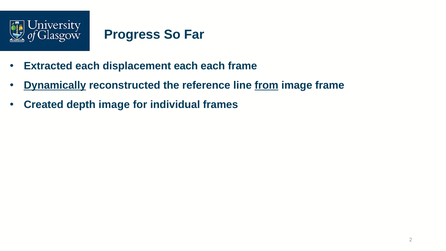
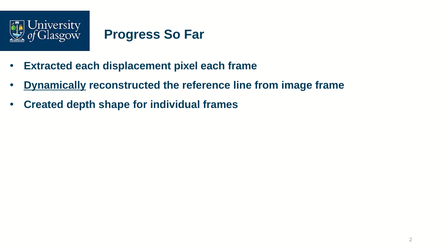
displacement each: each -> pixel (186, 66)
from underline: present -> none (267, 85)
depth image: image -> shape (114, 105)
